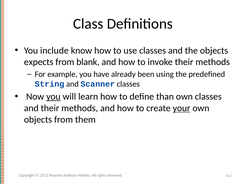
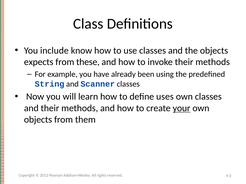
blank: blank -> these (88, 62)
you underline: present -> none (53, 97)
than: than -> uses (165, 97)
